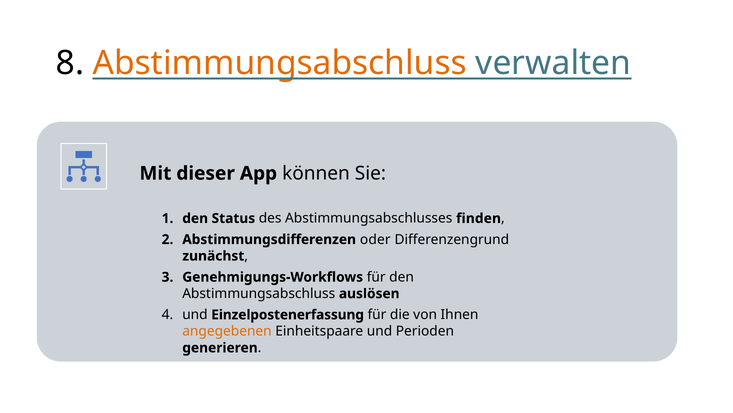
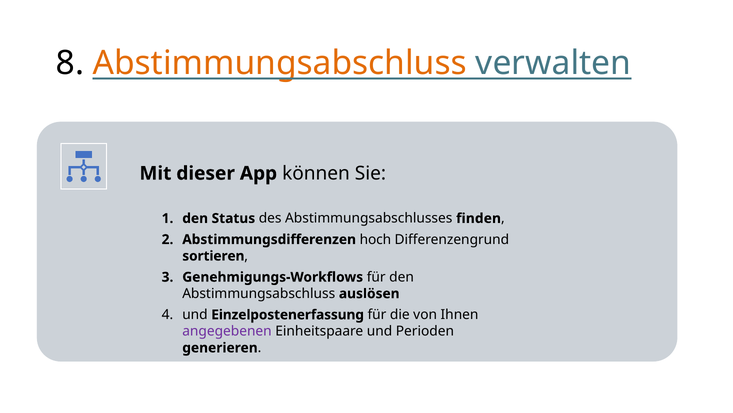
oder: oder -> hoch (375, 239)
zunächst: zunächst -> sortieren (213, 256)
angegebenen colour: orange -> purple (227, 331)
